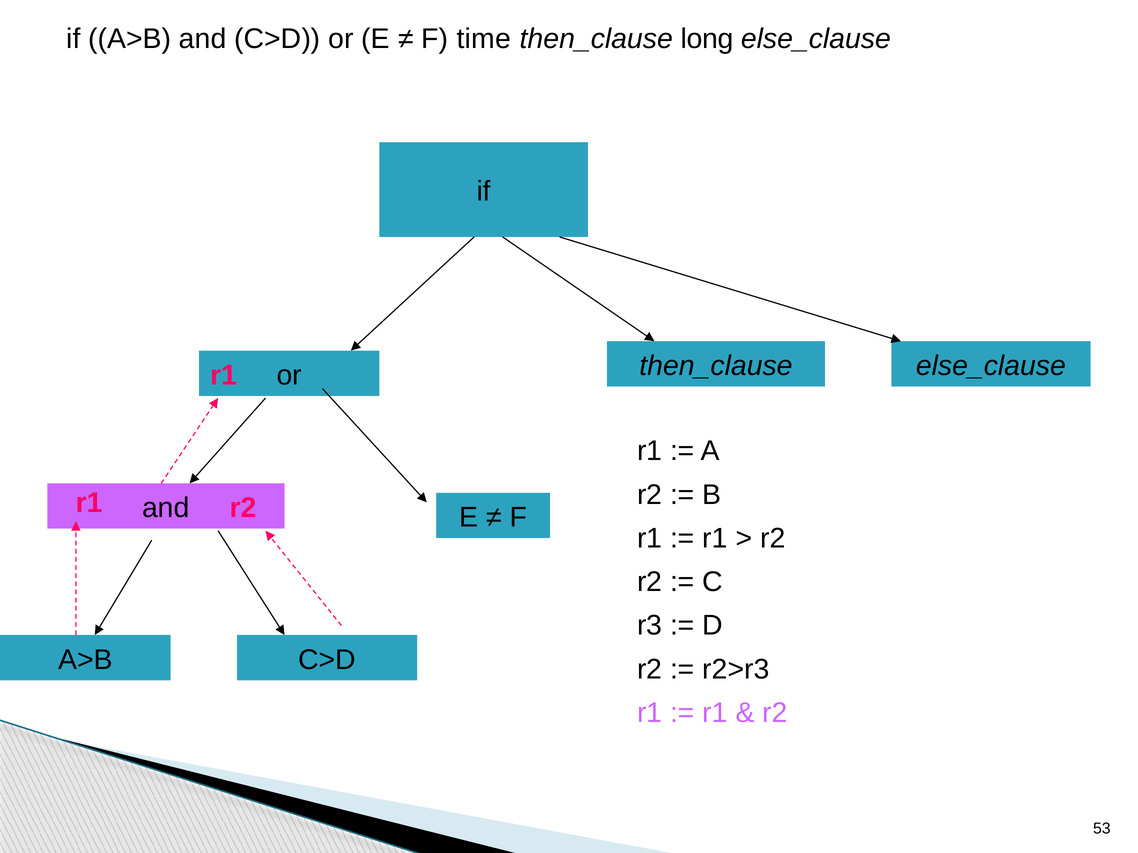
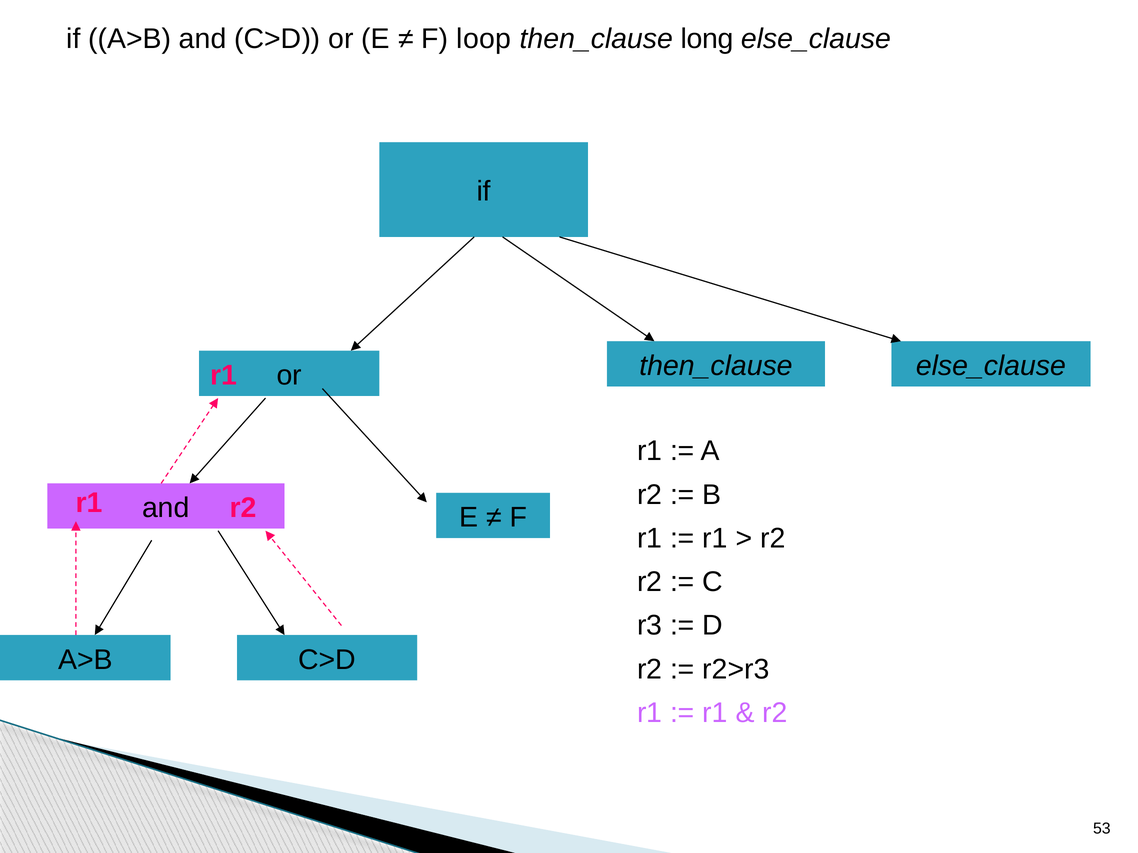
time: time -> loop (484, 39)
